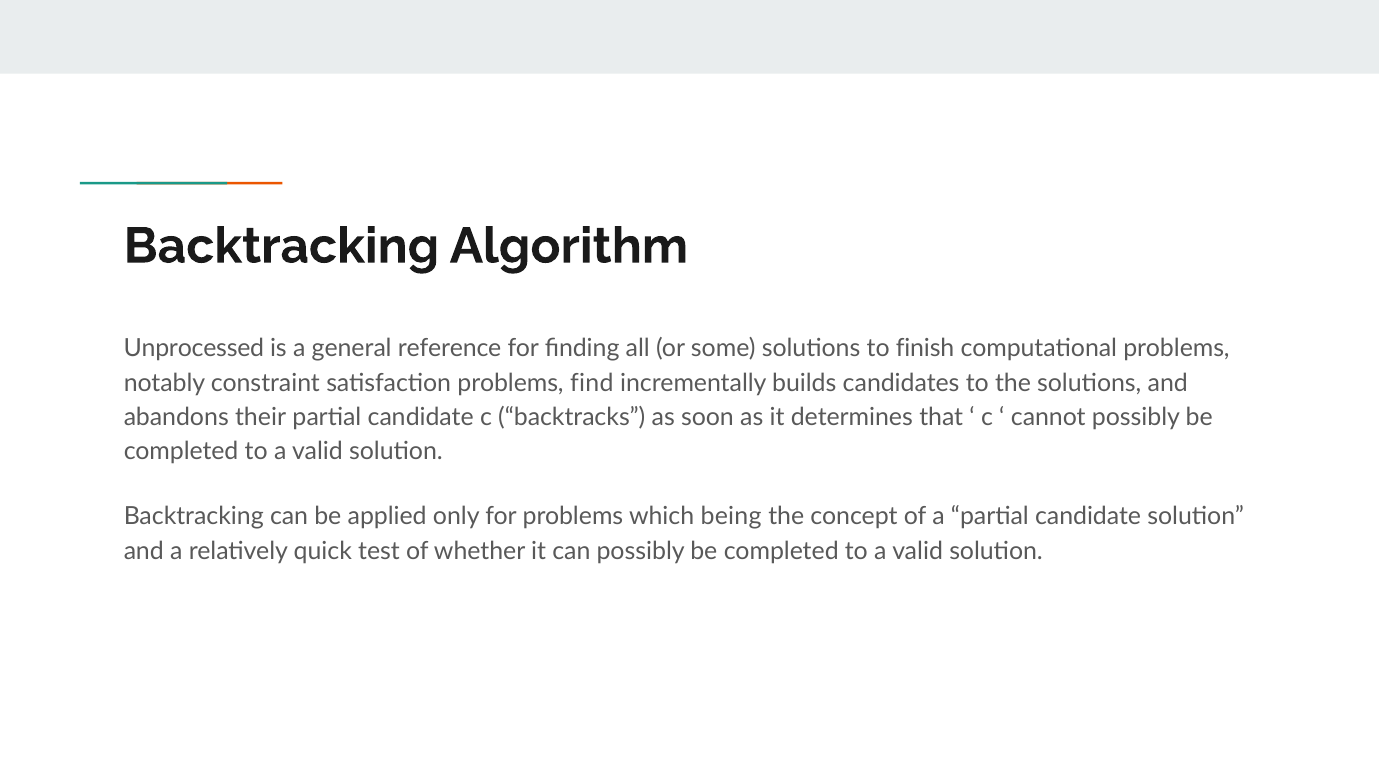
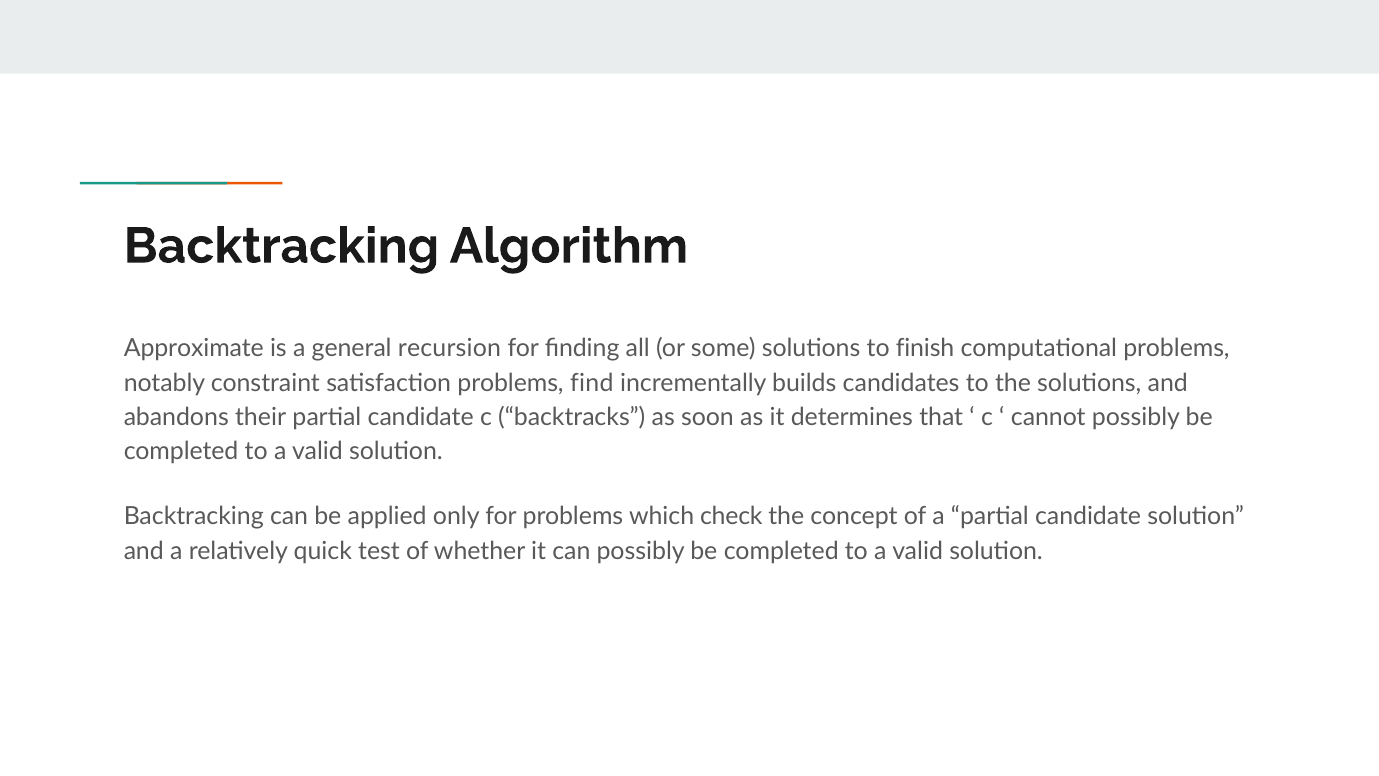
Unprocessed: Unprocessed -> Approximate (194, 348)
reference: reference -> recursion (449, 348)
being: being -> check (731, 517)
